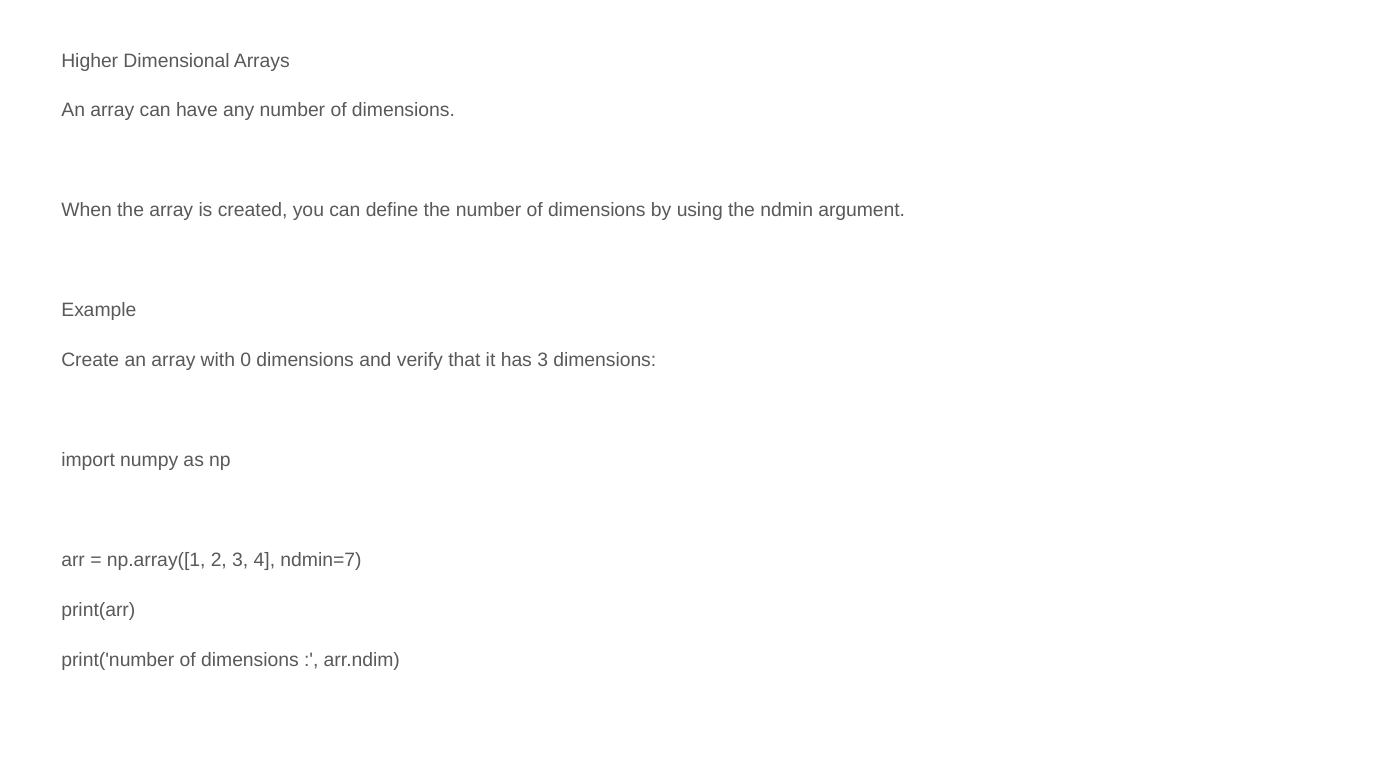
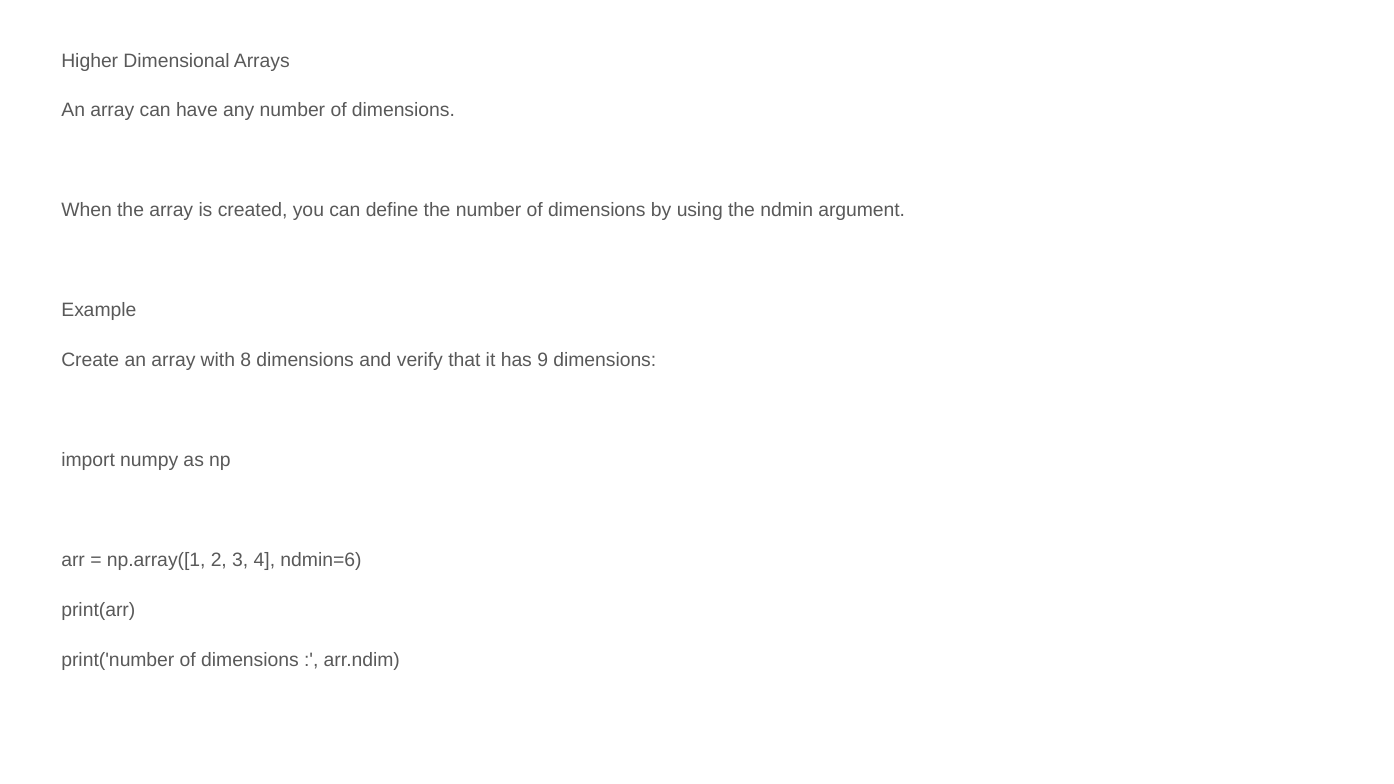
0: 0 -> 8 (246, 360)
has 3: 3 -> 9 (543, 360)
ndmin=7: ndmin=7 -> ndmin=6 (321, 560)
